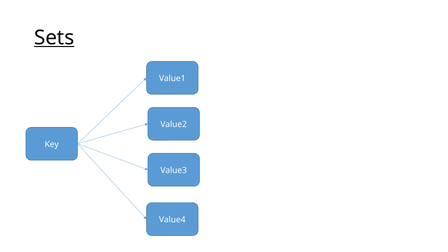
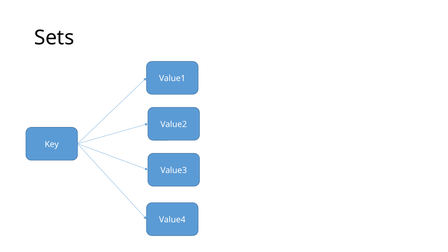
Sets underline: present -> none (54, 38)
